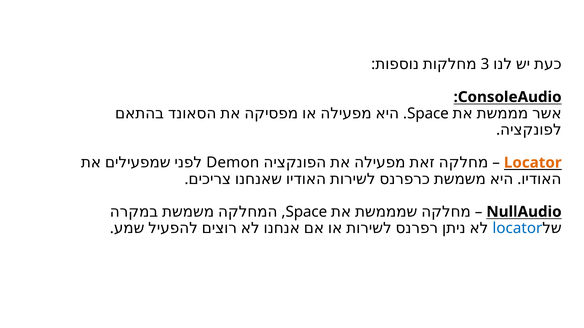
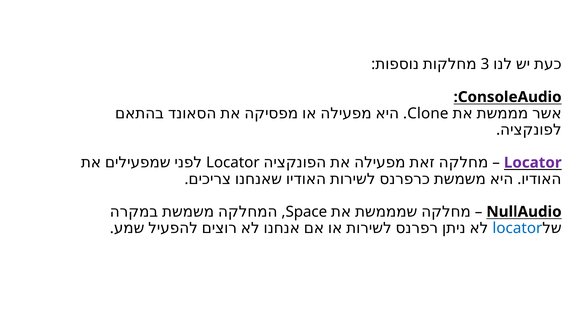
Space: Space -> Clone (428, 114)
Demon: Demon -> Locator (233, 163)
Locator colour: orange -> purple (533, 163)
